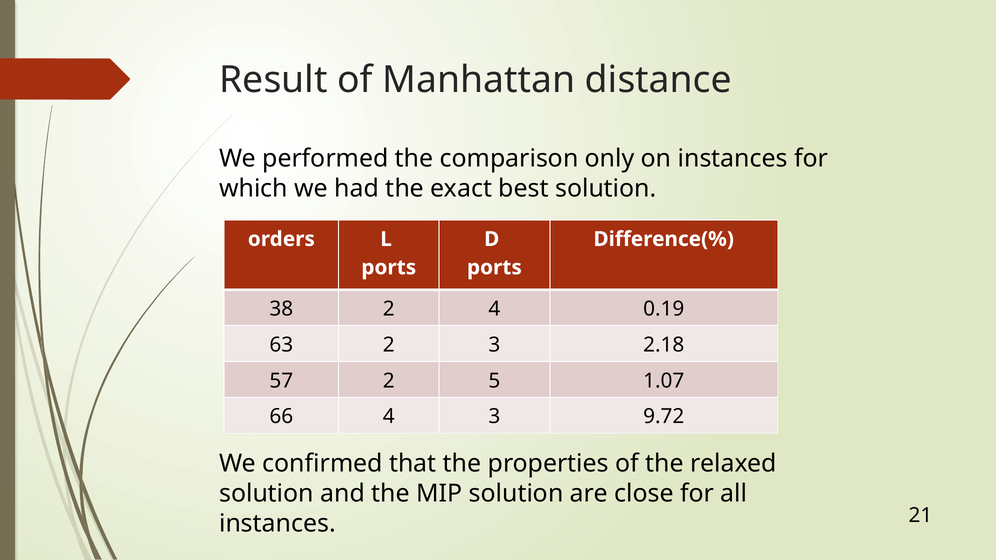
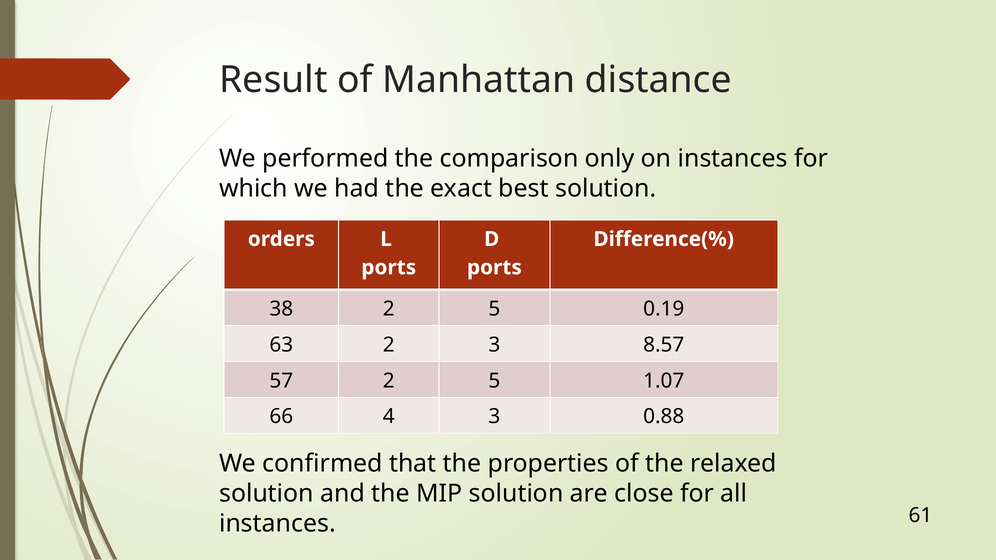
38 2 4: 4 -> 5 (494, 309)
2.18: 2.18 -> 8.57 (664, 345)
9.72: 9.72 -> 0.88 (664, 417)
21: 21 -> 61 (920, 516)
